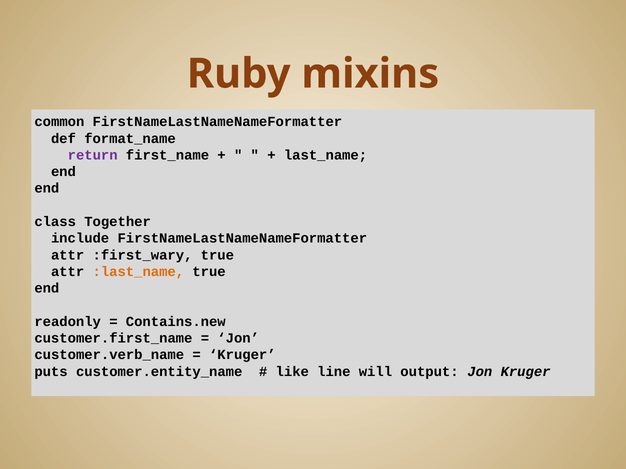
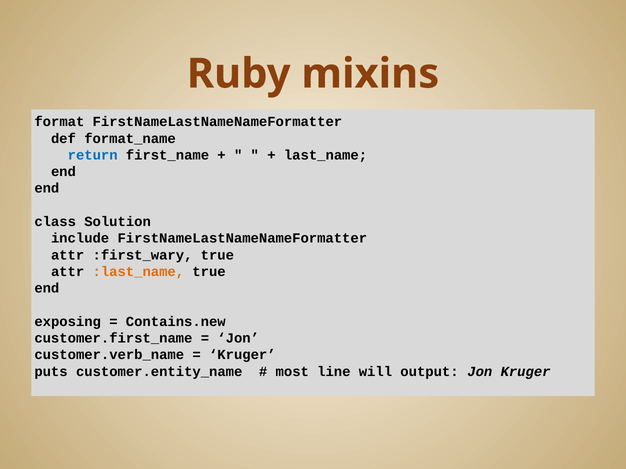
common: common -> format (59, 122)
return colour: purple -> blue (93, 155)
Together: Together -> Solution (118, 222)
readonly: readonly -> exposing (68, 322)
like: like -> most (292, 372)
